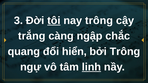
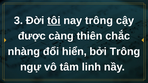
trắng: trắng -> được (32, 36)
ngập: ngập -> thiên (90, 36)
quang: quang -> nhàng (24, 52)
linh underline: present -> none (91, 67)
